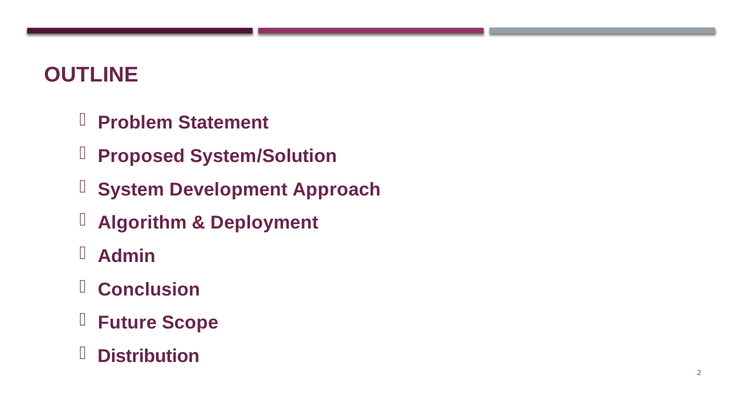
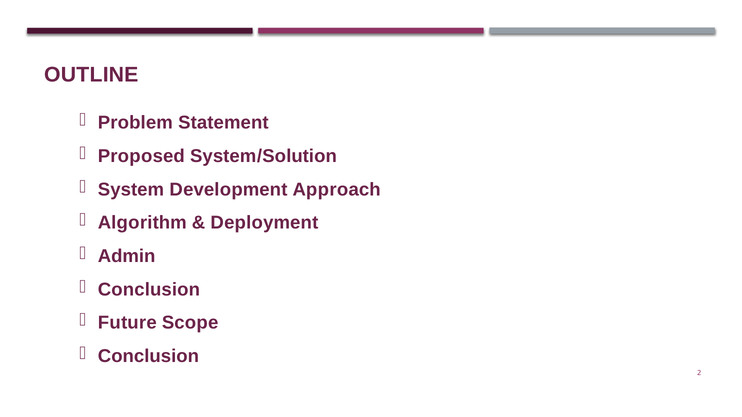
Distribution: Distribution -> Conclusion (148, 357)
